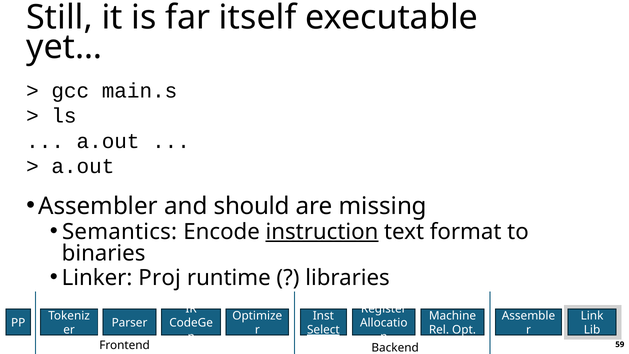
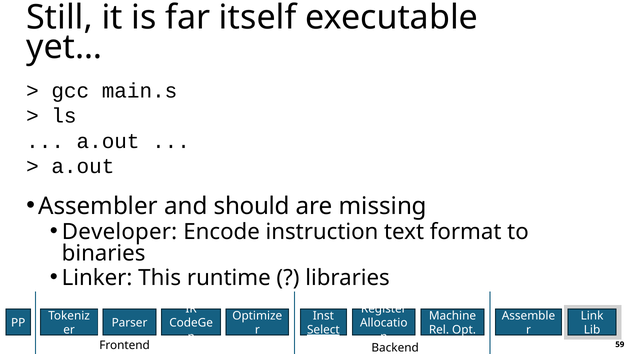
Semantics: Semantics -> Developer (120, 232)
instruction underline: present -> none (322, 232)
Proj: Proj -> This (160, 278)
